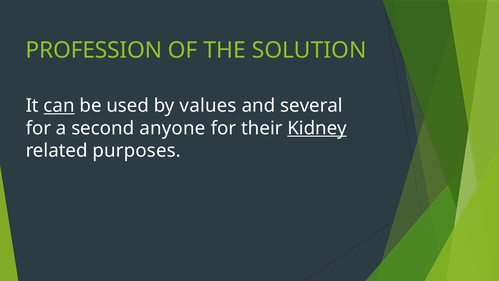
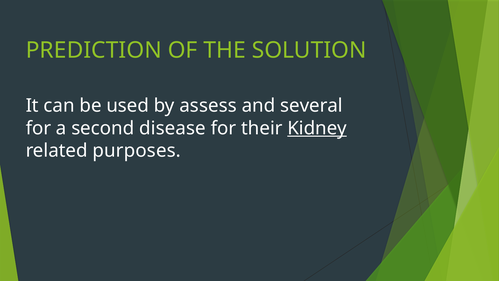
PROFESSION: PROFESSION -> PREDICTION (94, 50)
can underline: present -> none (59, 106)
values: values -> assess (208, 106)
anyone: anyone -> disease (172, 128)
